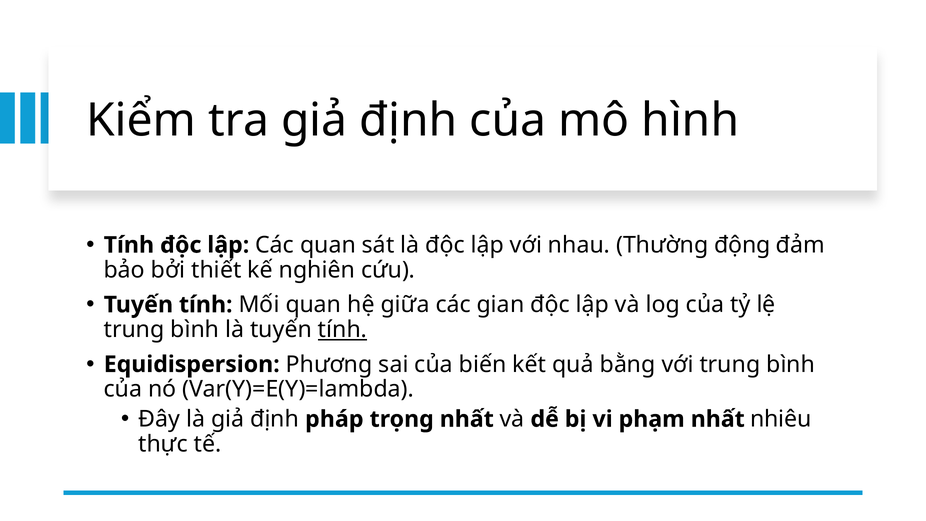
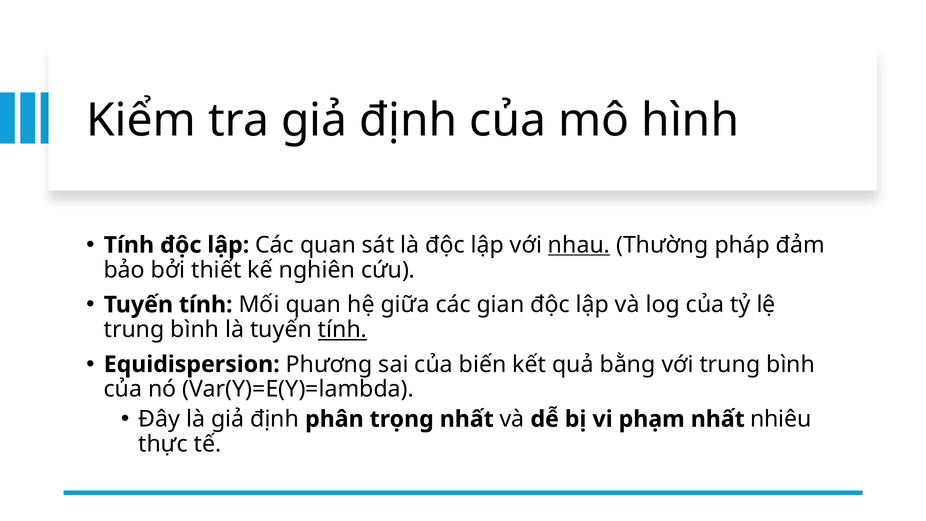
nhau underline: none -> present (579, 245)
động: động -> pháp (742, 245)
pháp: pháp -> phân (334, 419)
